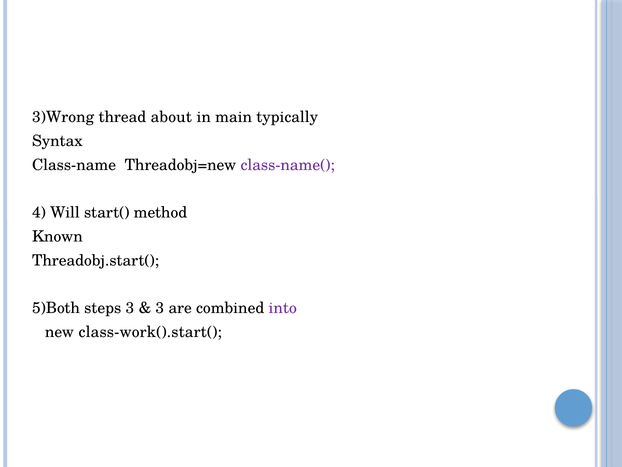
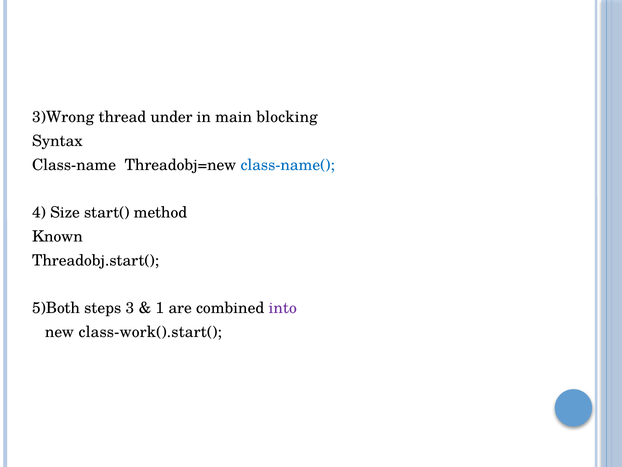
about: about -> under (171, 117)
typically: typically -> blocking (287, 117)
class-name( colour: purple -> blue (288, 165)
Will: Will -> Size (65, 213)
3: 3 -> 1 (160, 308)
